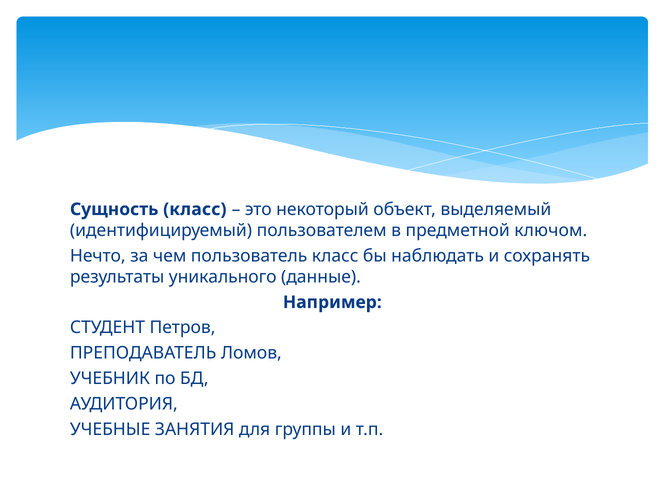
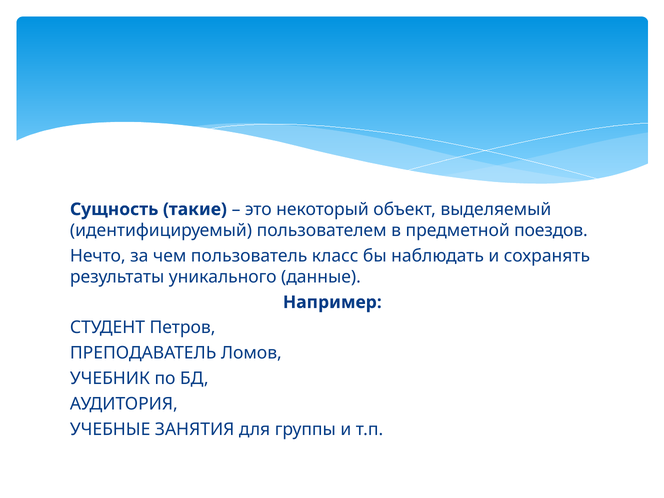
Сущность класс: класс -> такие (195, 209)
ключом: ключом -> поездов (551, 230)
